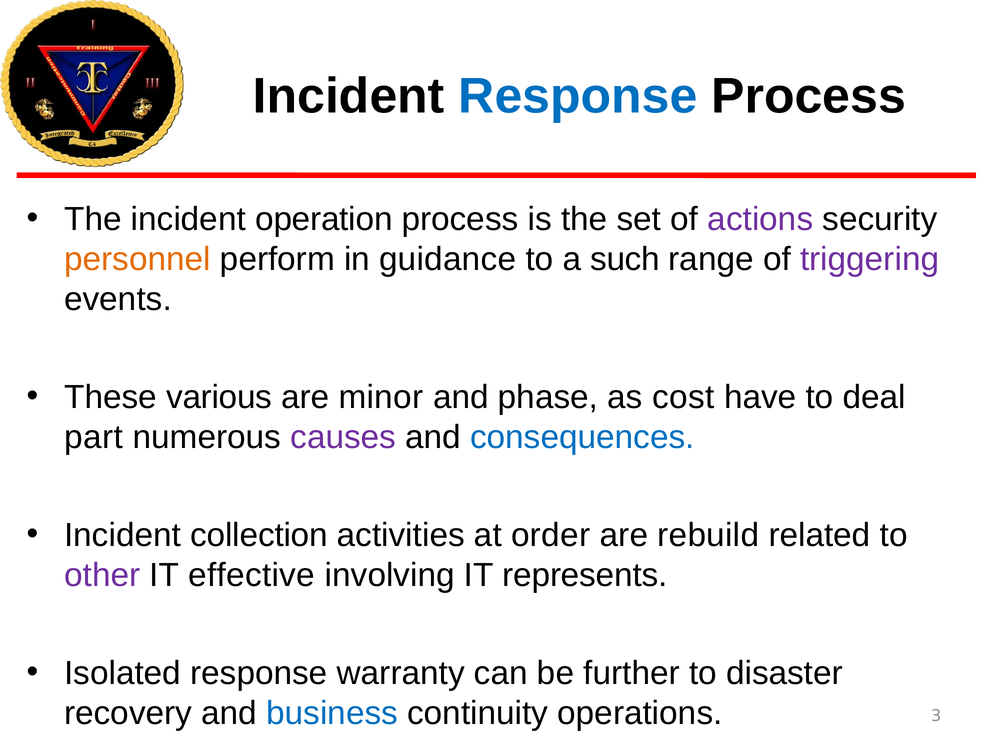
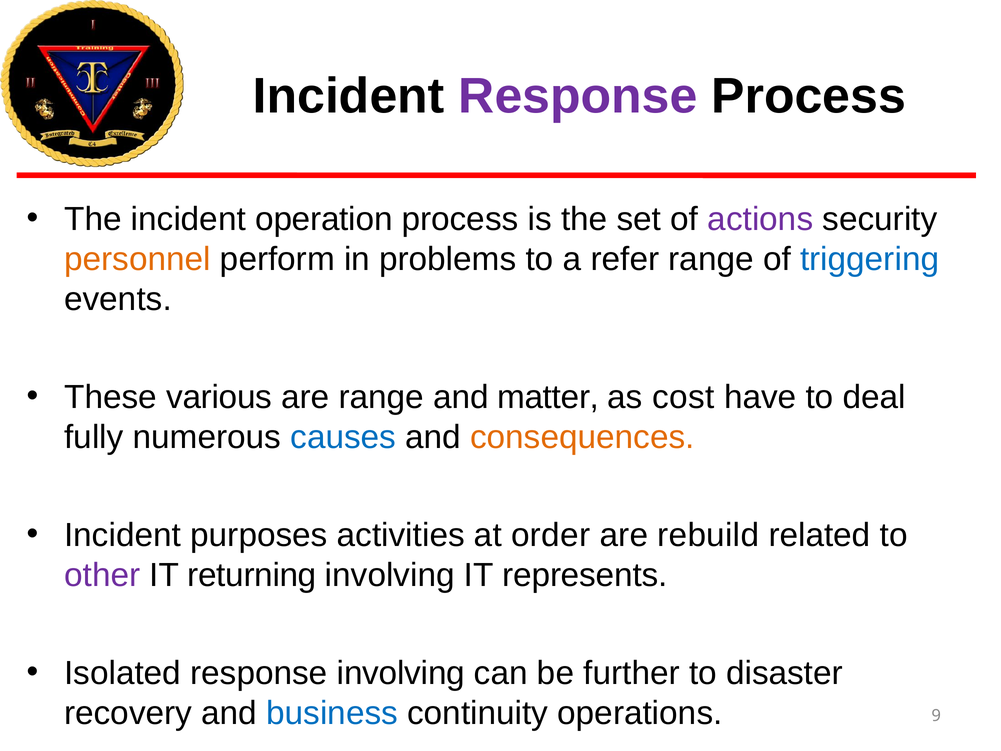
Response colour: blue -> purple (578, 96)
guidance: guidance -> problems (448, 259)
such: such -> refer (625, 259)
triggering colour: purple -> blue (870, 259)
are minor: minor -> range (381, 397)
phase: phase -> matter (548, 397)
part: part -> fully (94, 437)
causes colour: purple -> blue (343, 437)
consequences colour: blue -> orange (582, 437)
collection: collection -> purposes (259, 535)
effective: effective -> returning (252, 575)
response warranty: warranty -> involving (401, 673)
3: 3 -> 9 (936, 716)
